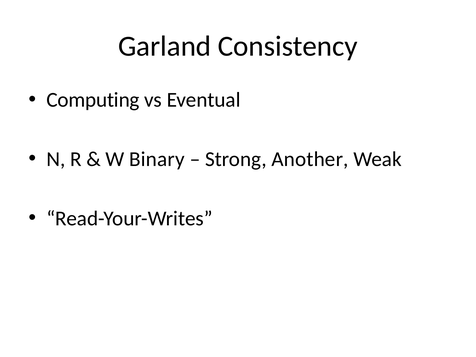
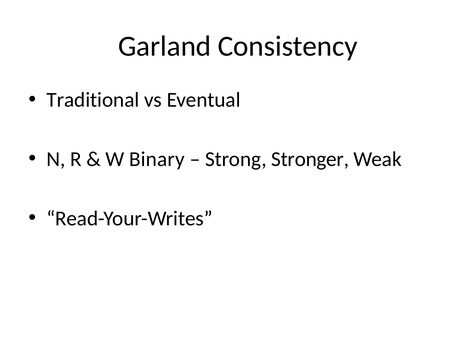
Computing: Computing -> Traditional (93, 100)
Another: Another -> Stronger (310, 159)
